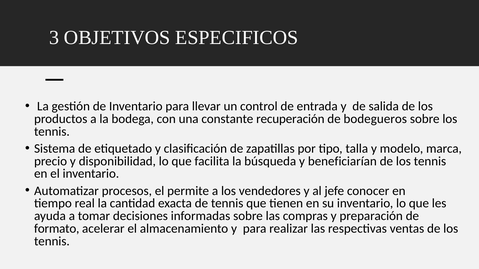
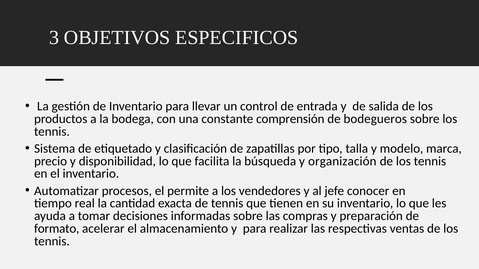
recuperación: recuperación -> comprensión (290, 119)
beneficiarían: beneficiarían -> organización (342, 161)
